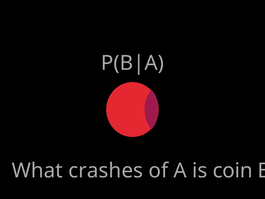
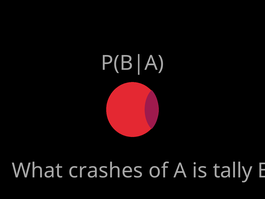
coin: coin -> tally (233, 171)
